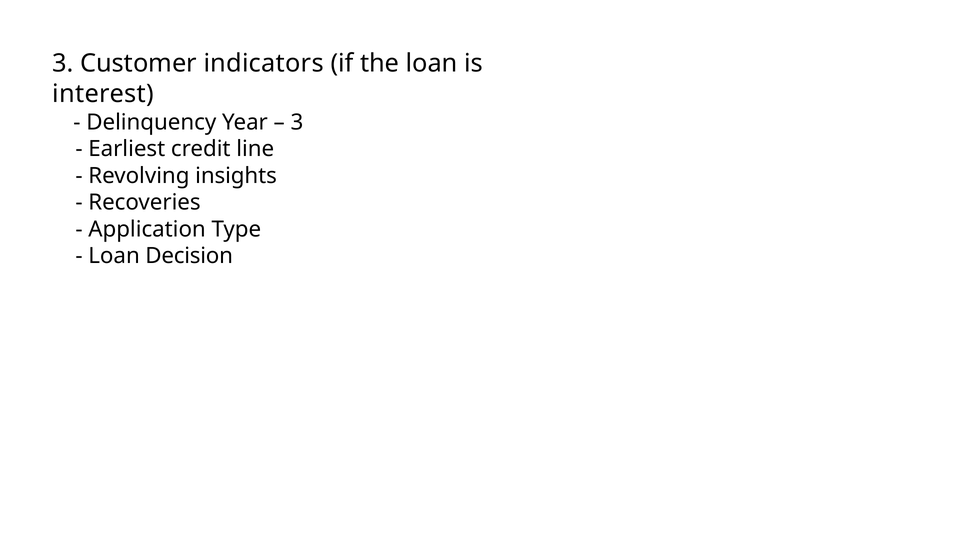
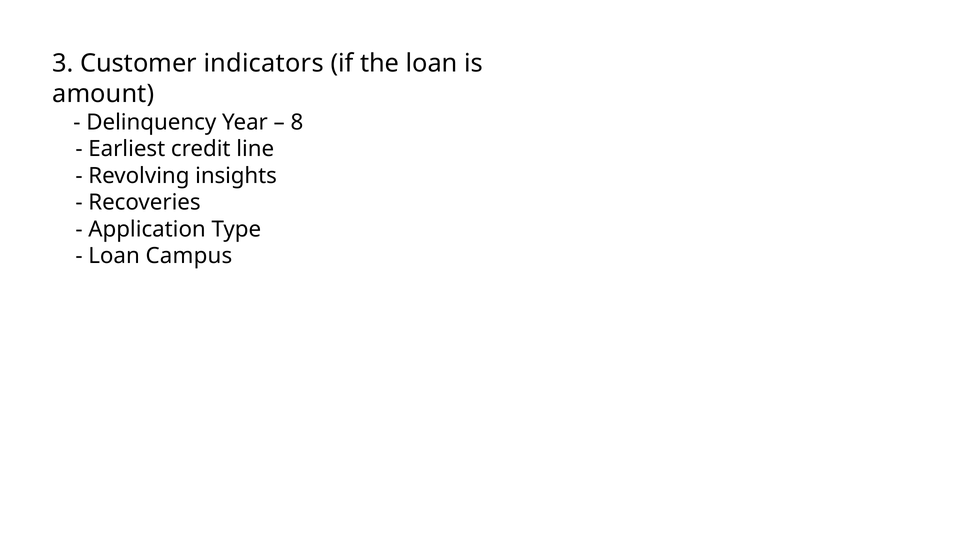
interest: interest -> amount (103, 94)
3: 3 -> 8 (297, 122)
Decision: Decision -> Campus (189, 256)
